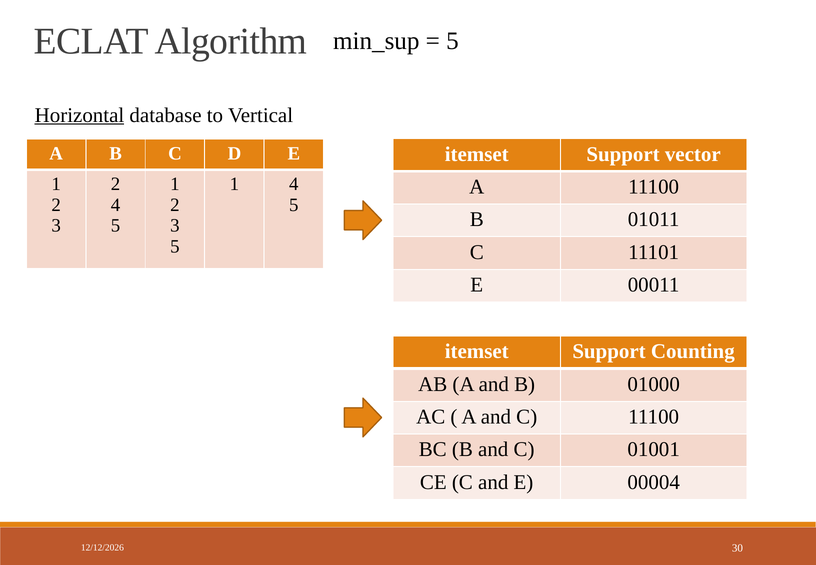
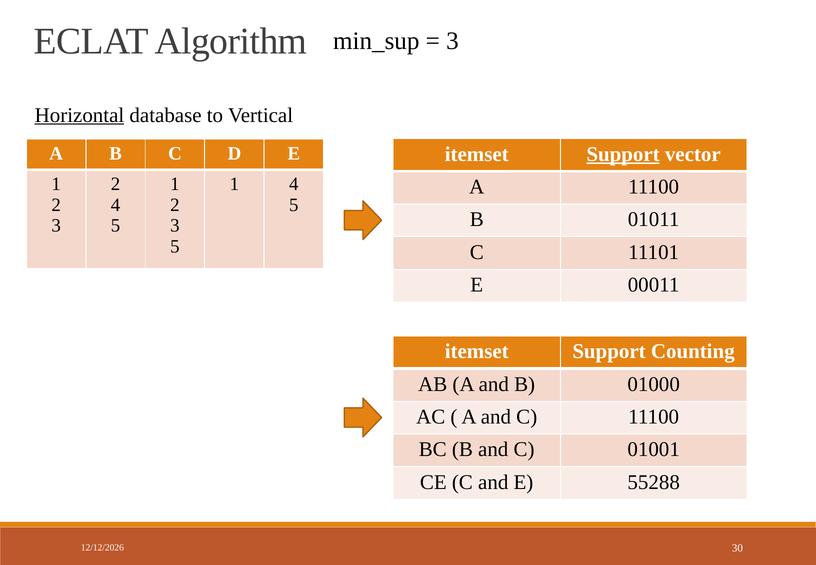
5: 5 -> 3 (452, 41)
Support underline: none -> present (623, 154)
00004: 00004 -> 55288 (654, 482)
